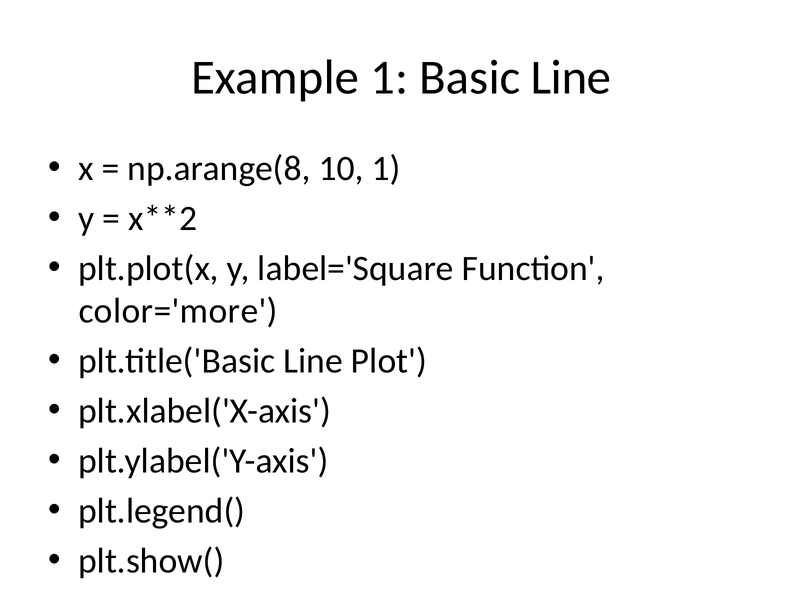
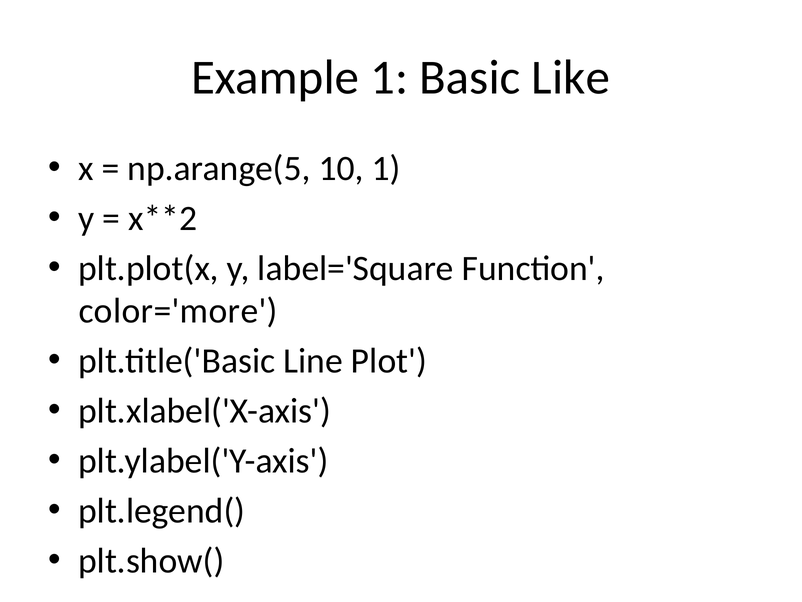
Basic Line: Line -> Like (571, 78)
np.arange(8: np.arange(8 -> np.arange(5 (219, 168)
